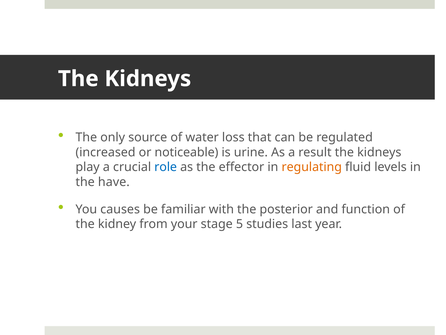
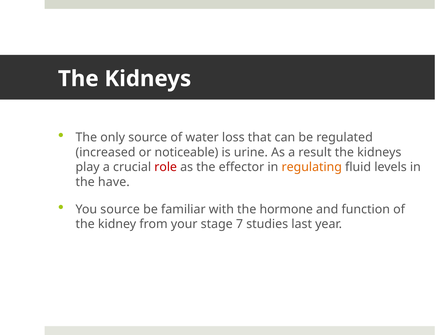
role colour: blue -> red (166, 167)
You causes: causes -> source (120, 209)
posterior: posterior -> hormone (286, 209)
5: 5 -> 7 (240, 224)
